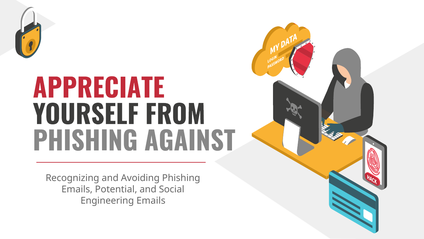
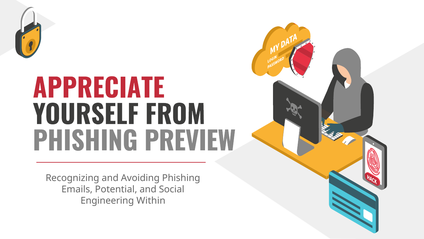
AGAINST: AGAINST -> PREVIEW (190, 142)
Engineering Emails: Emails -> Within (151, 200)
